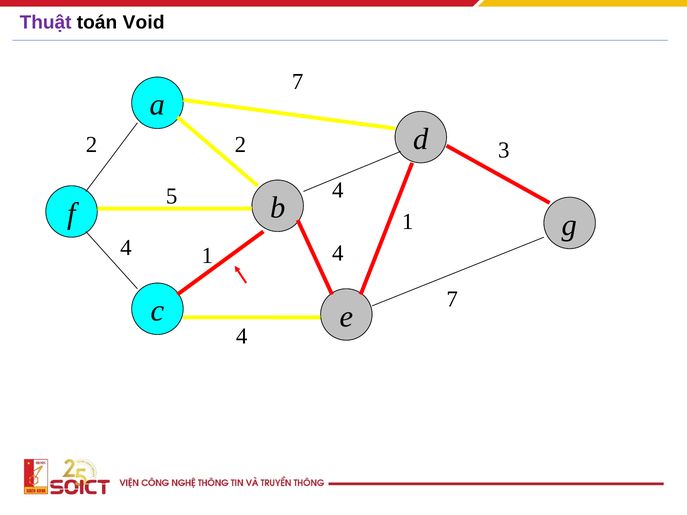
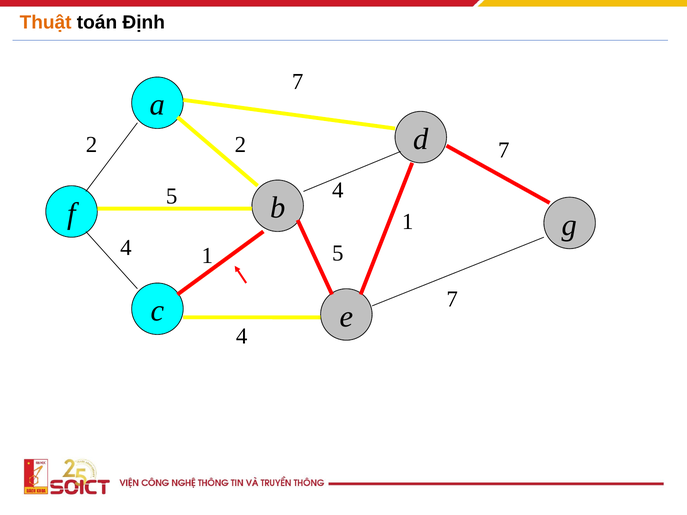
Thuật colour: purple -> orange (46, 23)
Void: Void -> Định (144, 23)
2 3: 3 -> 7 (504, 150)
4: 4 -> 5 (338, 253)
